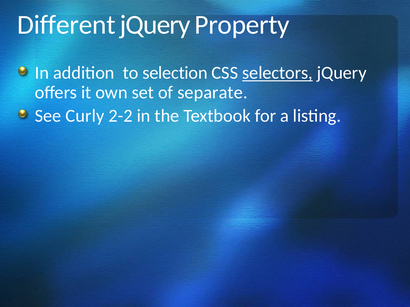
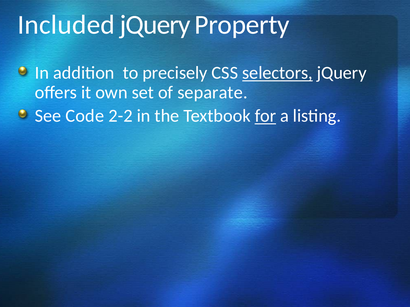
Different: Different -> Included (66, 25)
selection: selection -> precisely (175, 73)
Curly: Curly -> Code (85, 116)
for underline: none -> present (265, 116)
